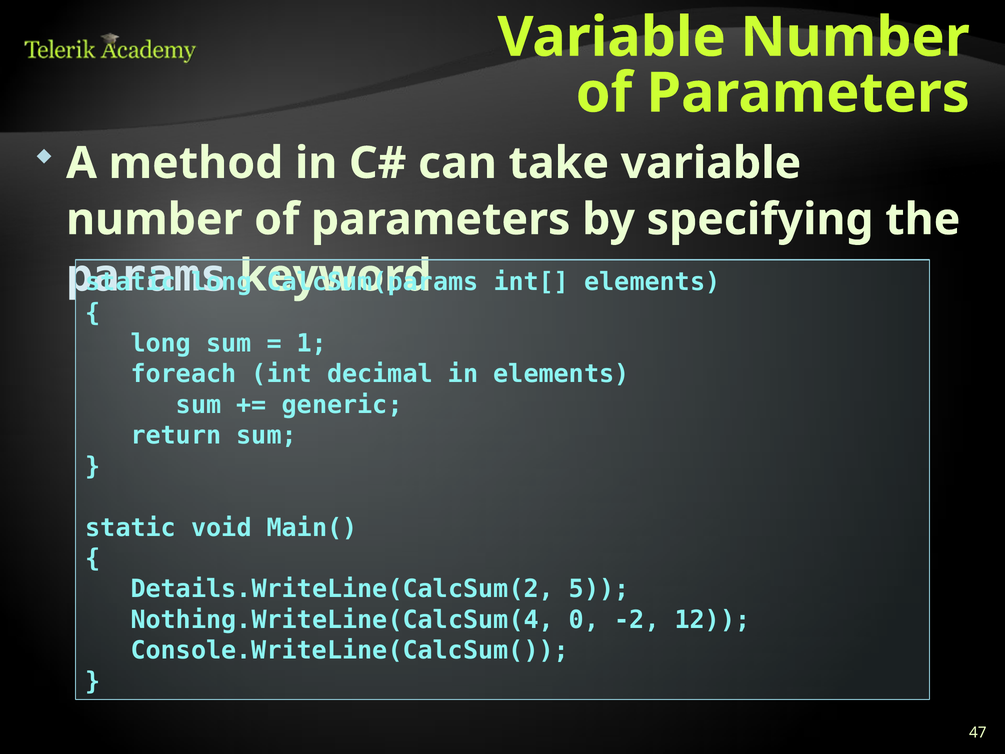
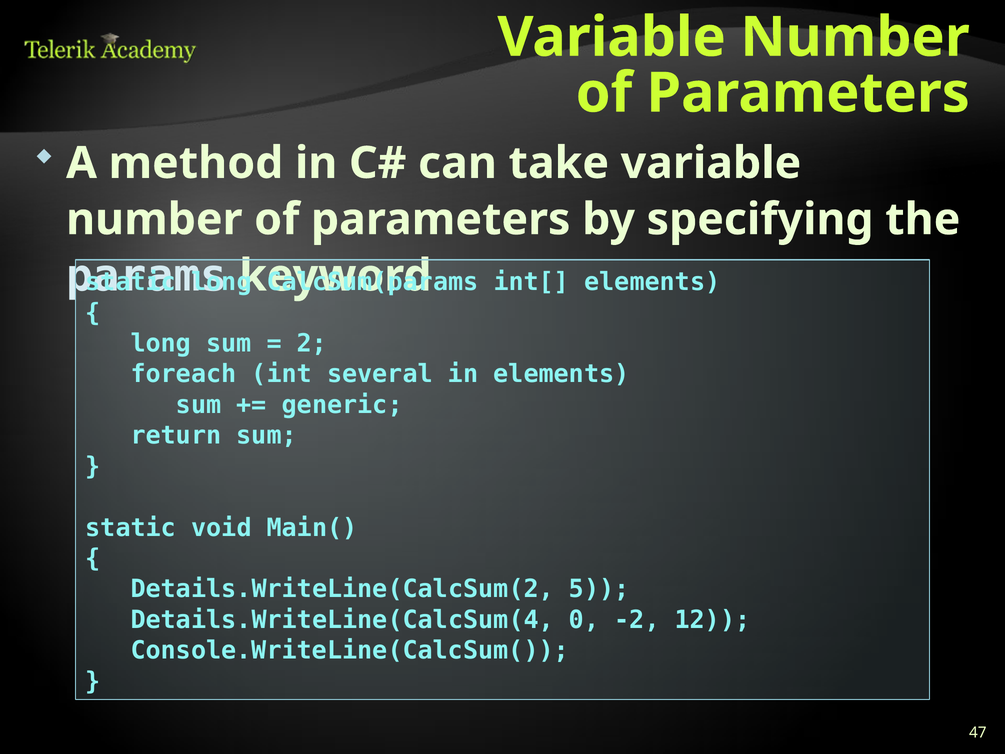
1: 1 -> 2 (312, 343)
decimal: decimal -> several (380, 374)
Nothing.WriteLine(CalcSum(4: Nothing.WriteLine(CalcSum(4 -> Details.WriteLine(CalcSum(4 (342, 620)
